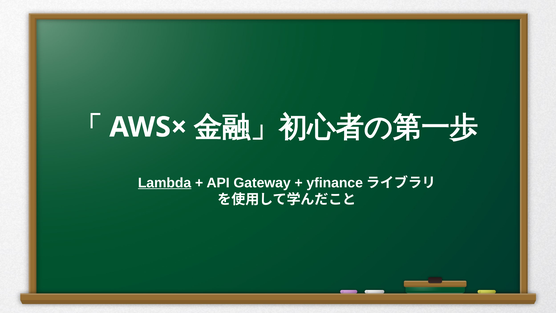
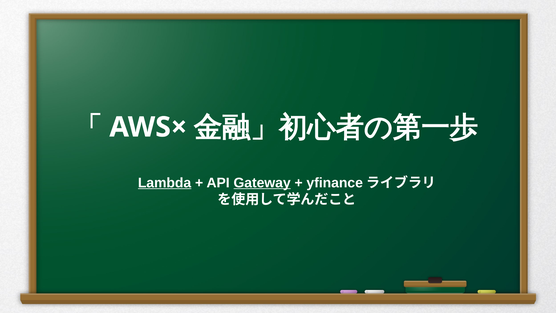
Gateway underline: none -> present (262, 183)
